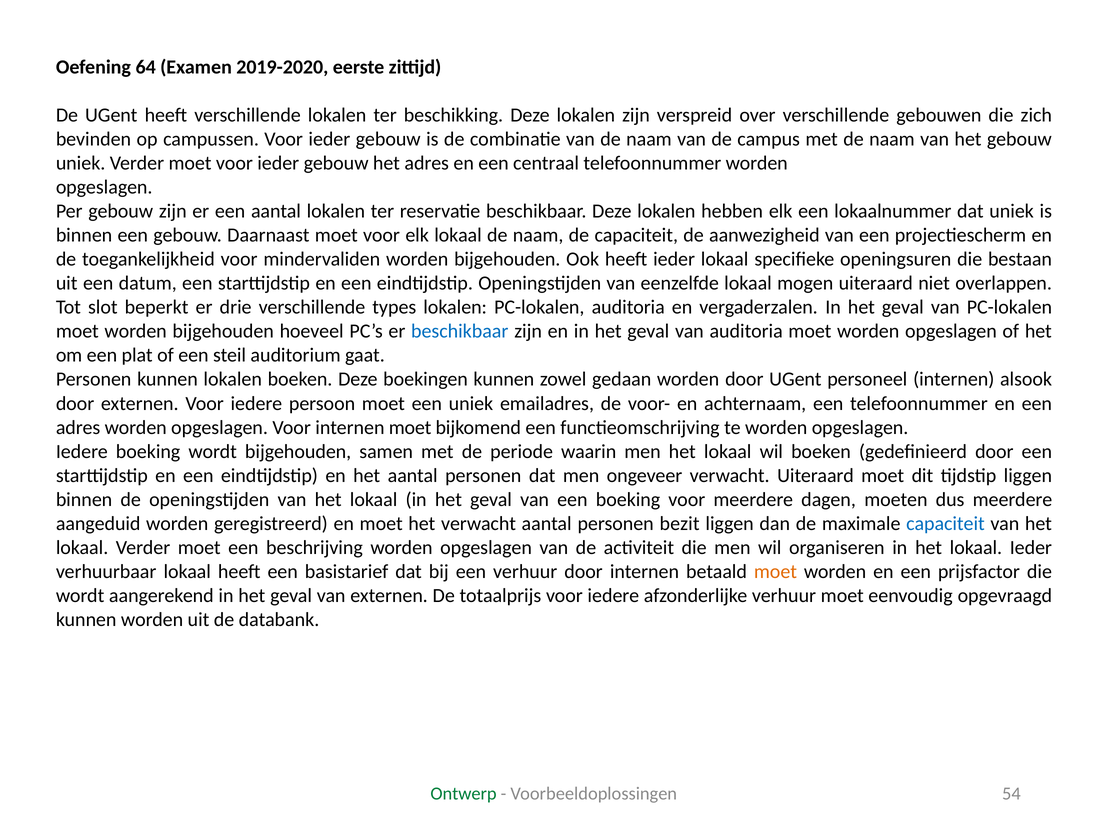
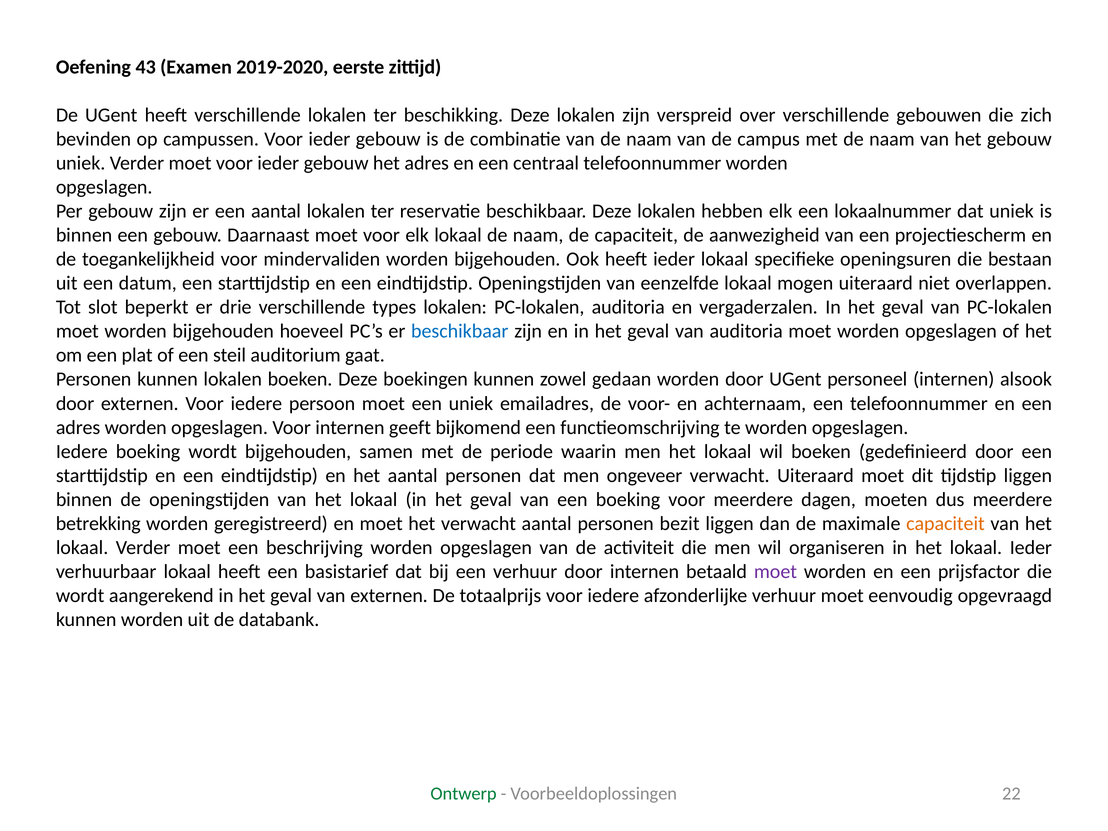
64: 64 -> 43 (146, 67)
internen moet: moet -> geeft (410, 427)
aangeduid: aangeduid -> betrekking (98, 524)
capaciteit colour: blue -> orange (945, 524)
moet colour: orange -> purple (775, 572)
54: 54 -> 22 (1011, 793)
